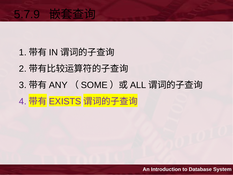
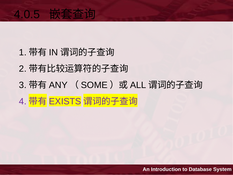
5.7.9: 5.7.9 -> 4.0.5 (27, 14)
